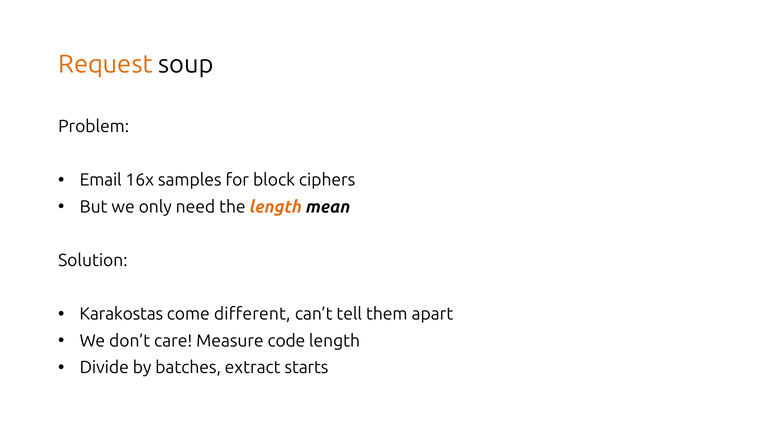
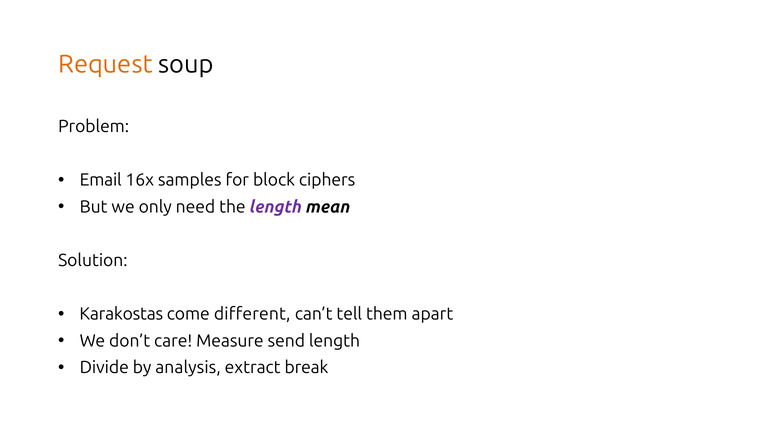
length colour: orange -> purple (276, 207)
code: code -> send (286, 341)
batches: batches -> analysis (188, 368)
starts: starts -> break (306, 368)
